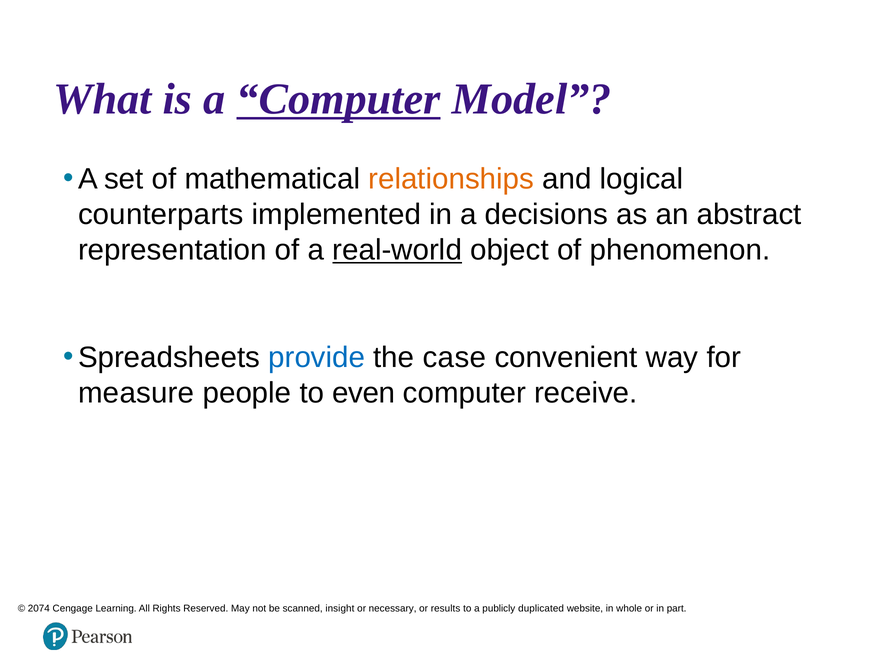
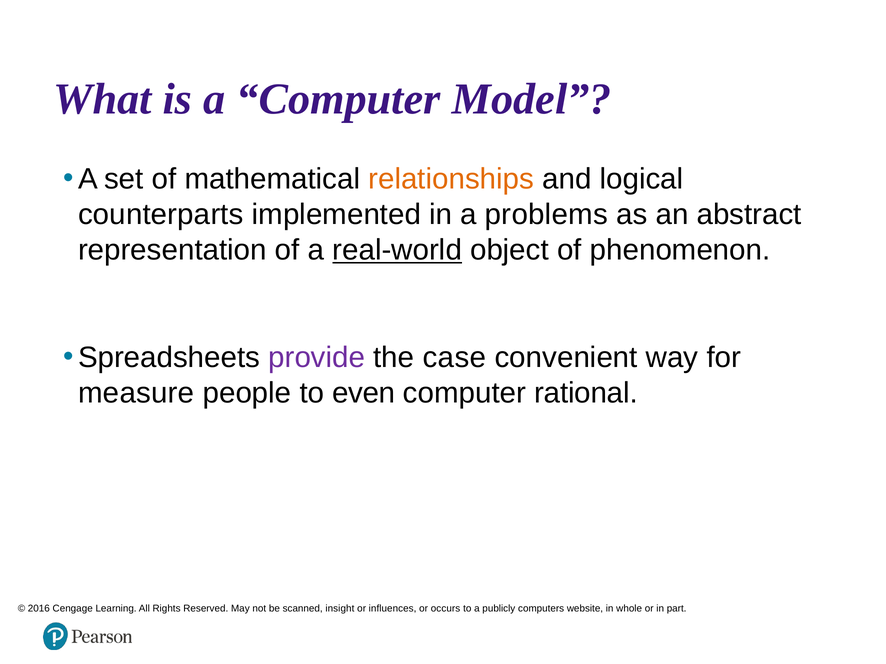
Computer underline: present -> none (339, 99)
decisions: decisions -> problems (546, 215)
provide colour: blue -> purple (317, 358)
receive: receive -> rational (586, 393)
2074: 2074 -> 2016 (39, 609)
necessary: necessary -> influences (393, 609)
results: results -> occurs (446, 609)
duplicated: duplicated -> computers (541, 609)
